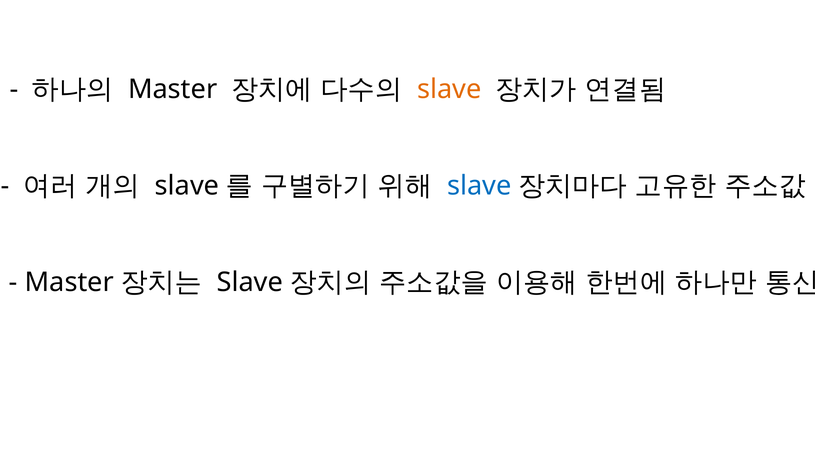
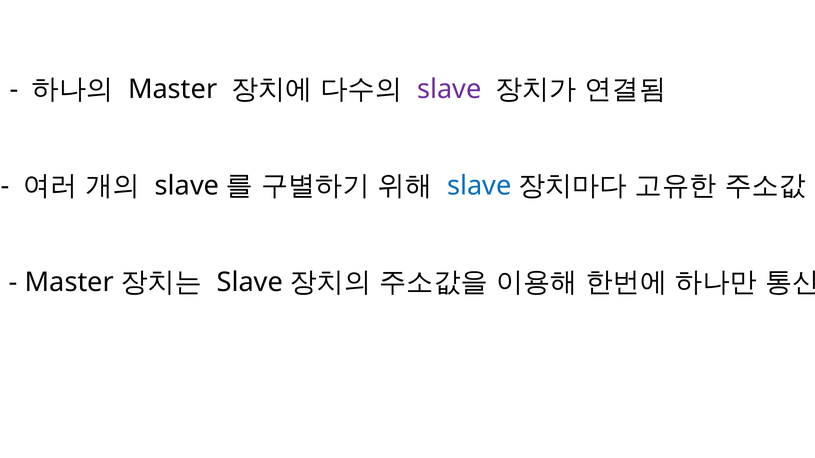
slave colour: orange -> purple (449, 89)
